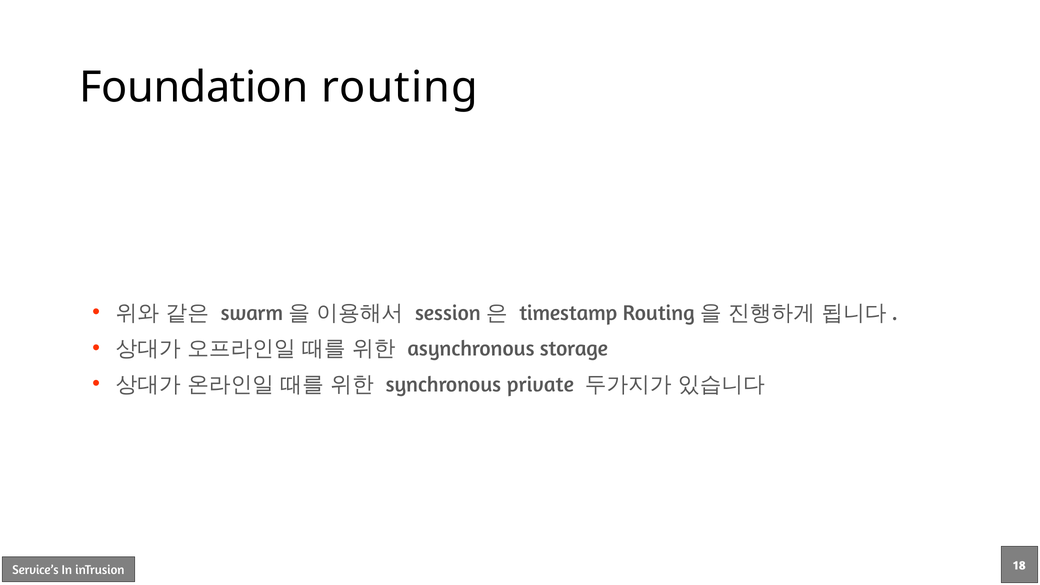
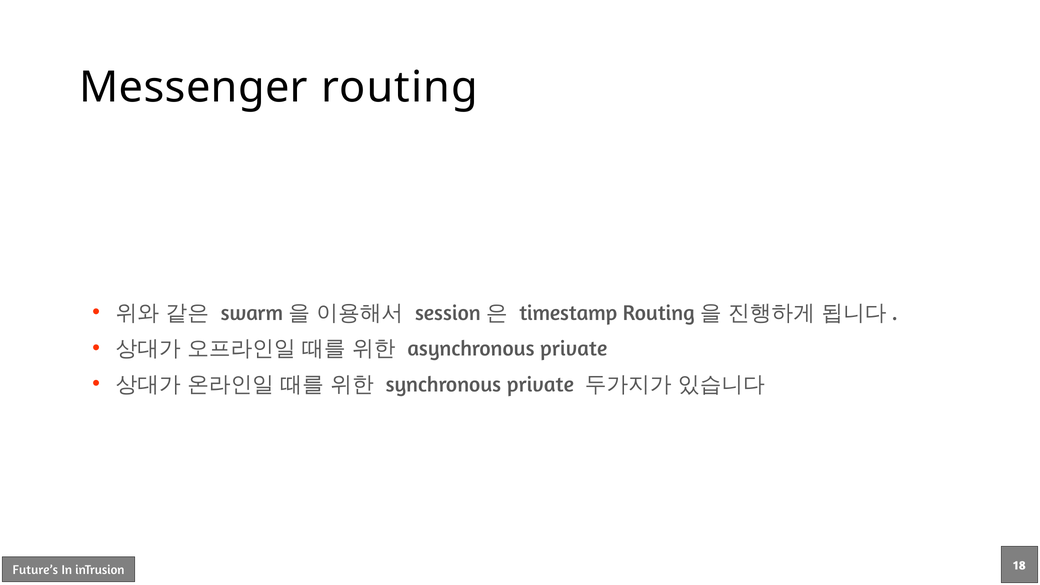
Foundation: Foundation -> Messenger (194, 87)
asynchronous storage: storage -> private (574, 349)
Service’s: Service’s -> Future’s (35, 570)
